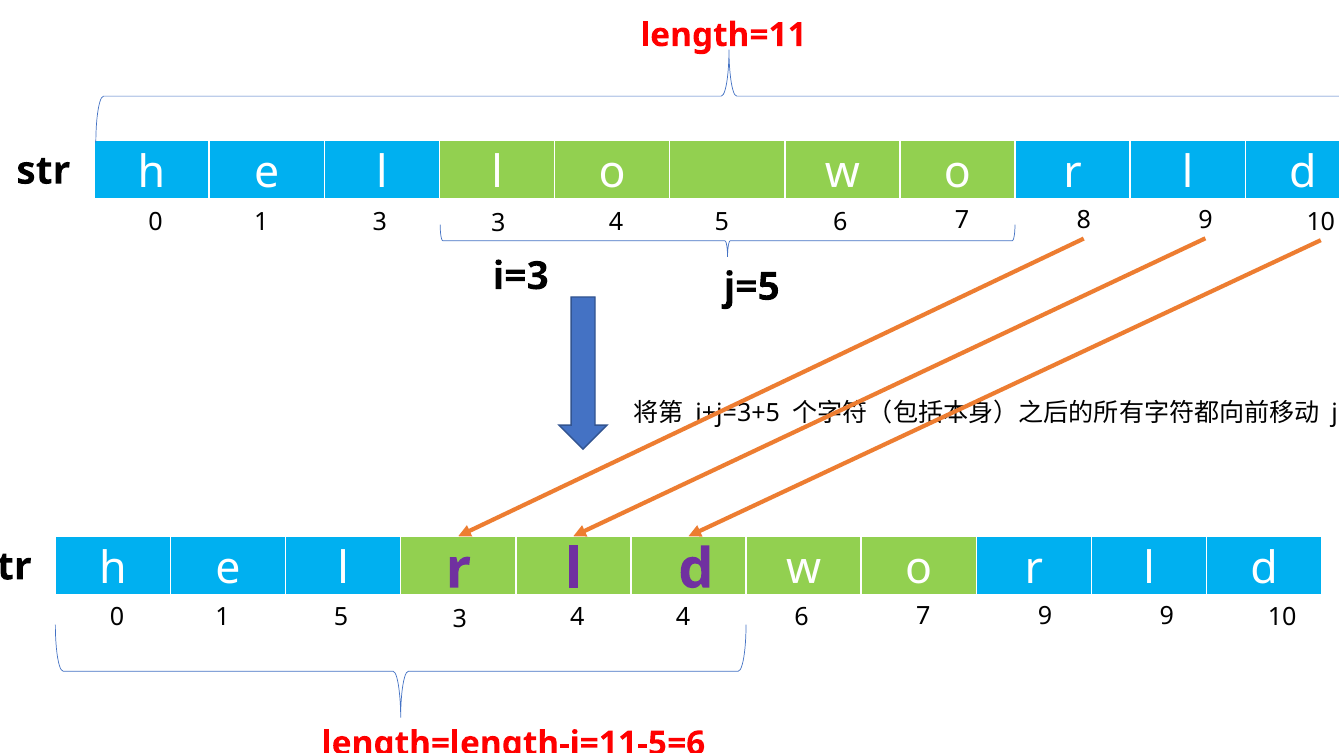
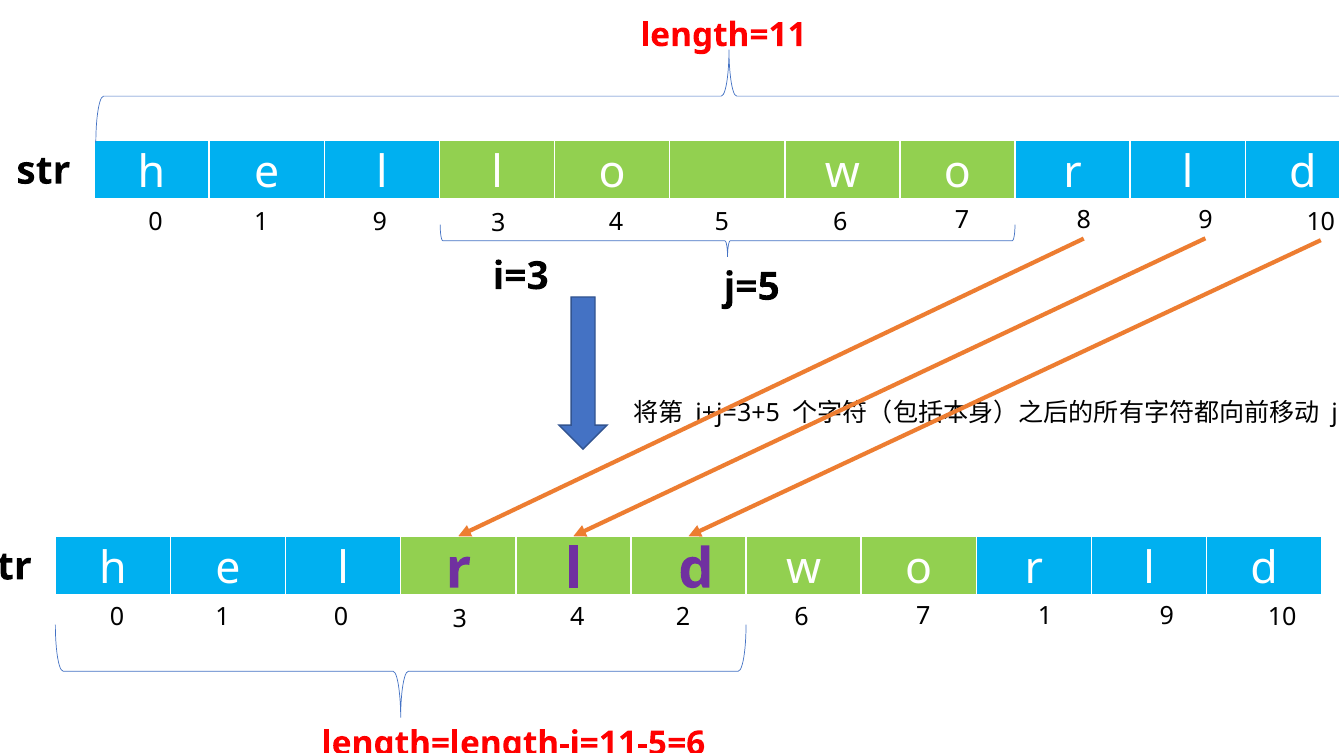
0 1 3: 3 -> 9 (380, 222)
7 9: 9 -> 1 (1045, 616)
1 5: 5 -> 0 (341, 618)
4 4: 4 -> 2 (683, 618)
